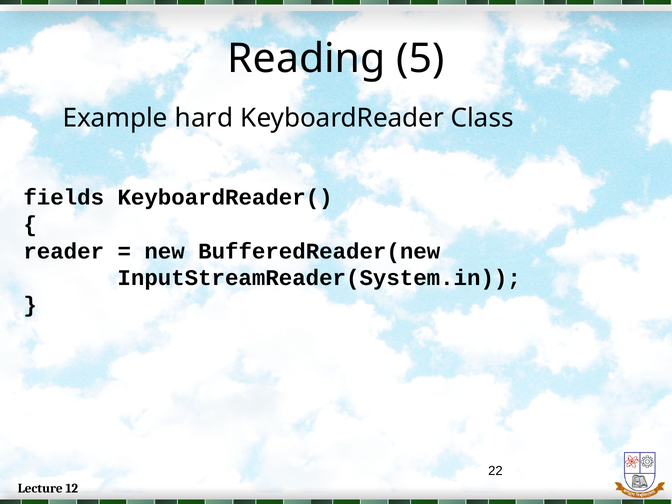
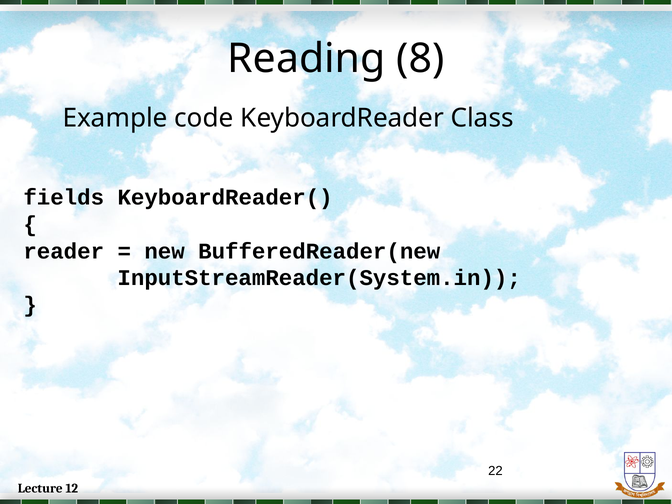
5: 5 -> 8 (420, 59)
hard: hard -> code (204, 118)
